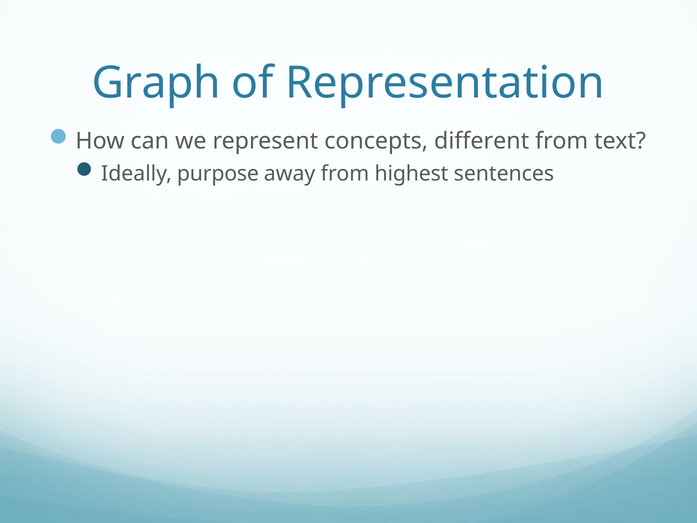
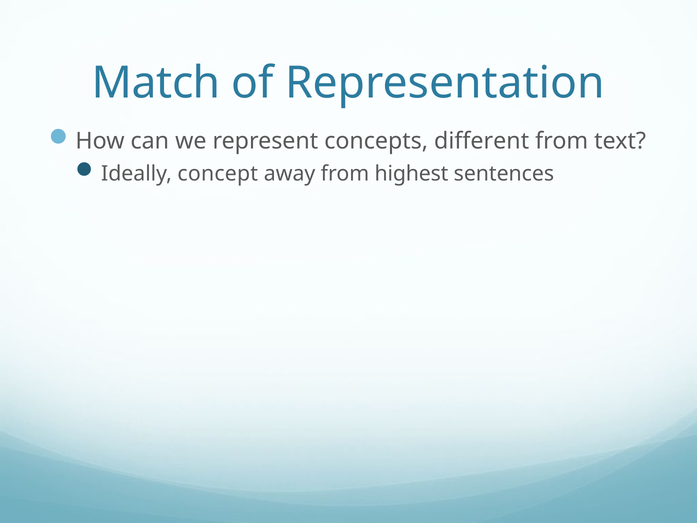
Graph: Graph -> Match (156, 83)
purpose: purpose -> concept (218, 173)
